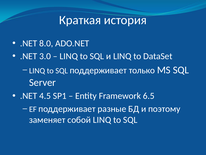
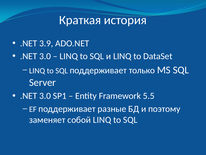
8.0: 8.0 -> 3.9 (46, 43)
4.5: 4.5 -> 3.0 (45, 96)
6.5: 6.5 -> 5.5 (149, 96)
